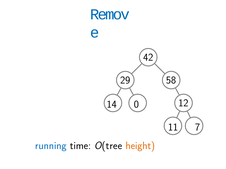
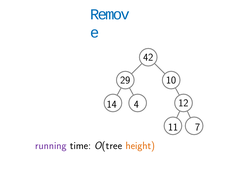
58: 58 -> 10 (171, 80)
0: 0 -> 4 (136, 104)
running colour: blue -> purple (51, 146)
